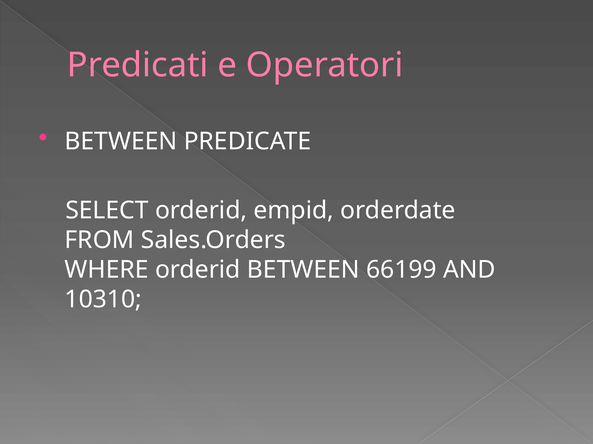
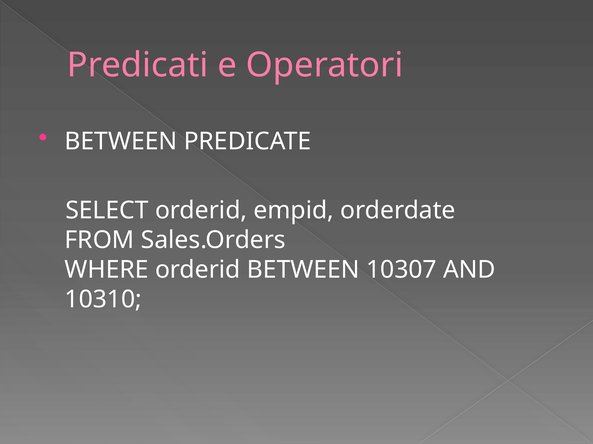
66199: 66199 -> 10307 (401, 270)
